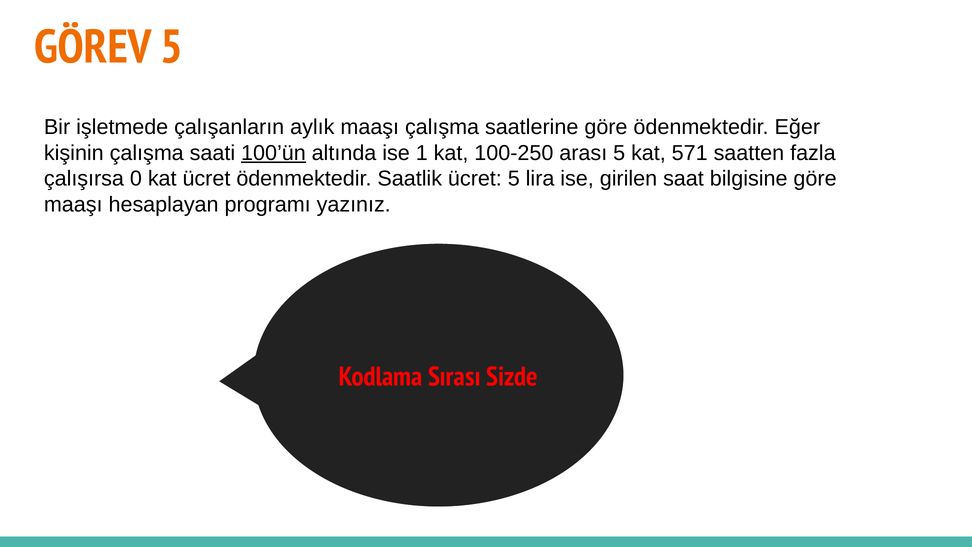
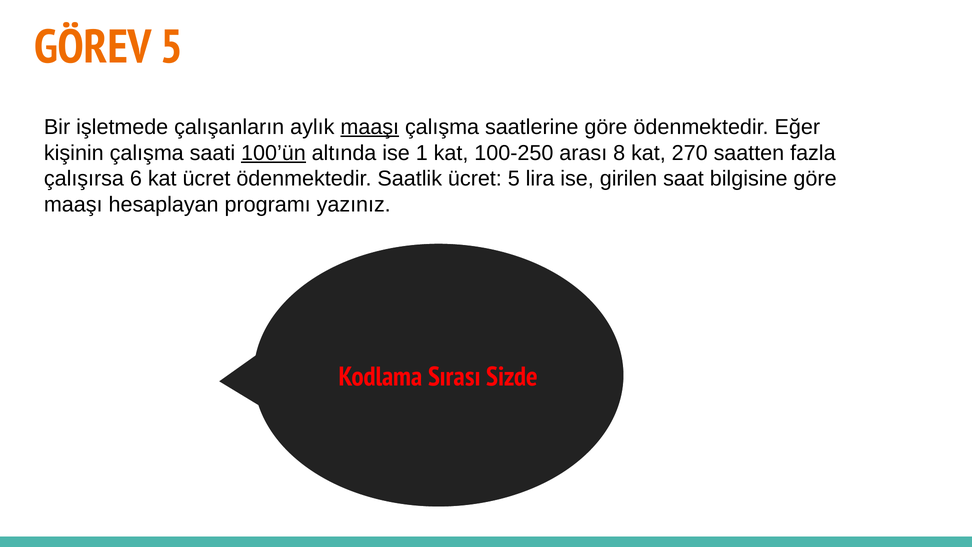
maaşı underline: none -> present (370, 127)
arası 5: 5 -> 8 (619, 153)
571: 571 -> 270 (690, 153)
0: 0 -> 6 (136, 179)
